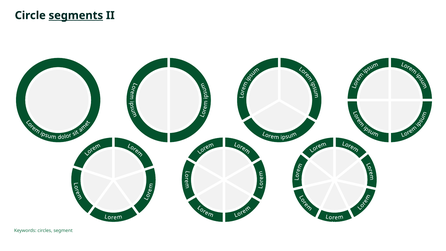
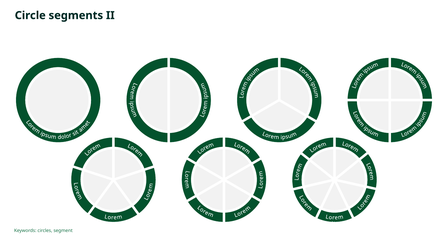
segments underline: present -> none (76, 15)
